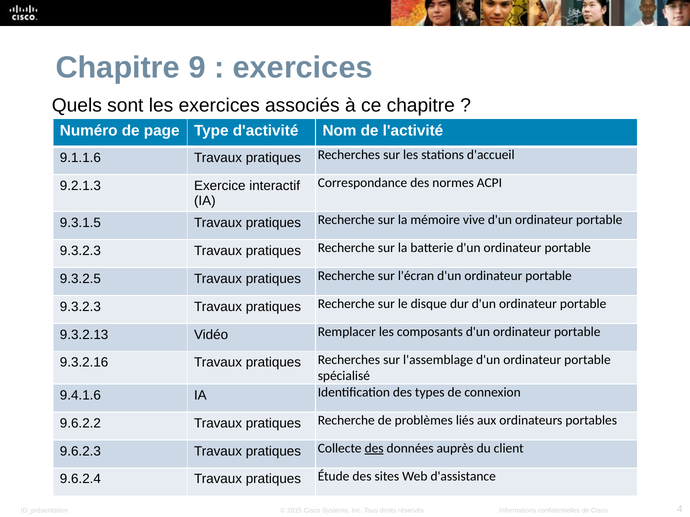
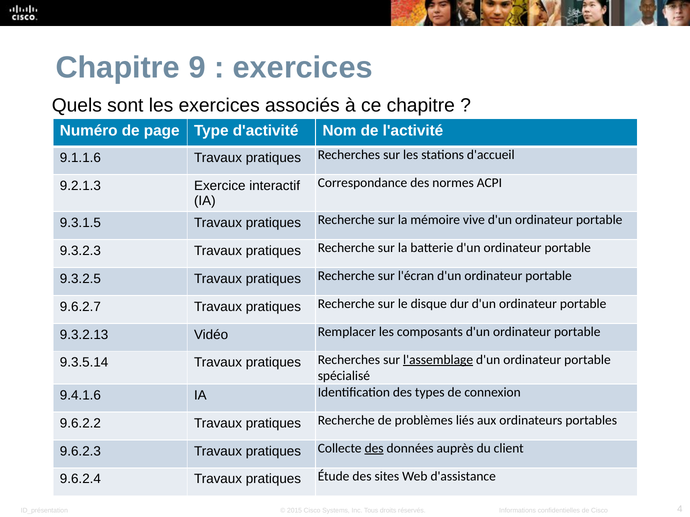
9.3.2.3: 9.3.2.3 -> 9.6.2.7 (80, 307)
9.3.2.16: 9.3.2.16 -> 9.3.5.14 (84, 363)
l'assemblage underline: none -> present (438, 360)
